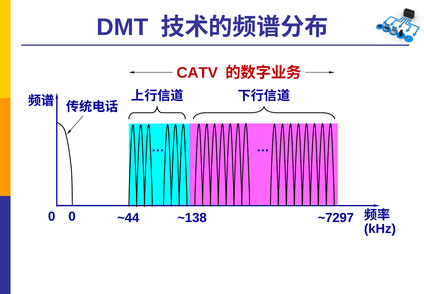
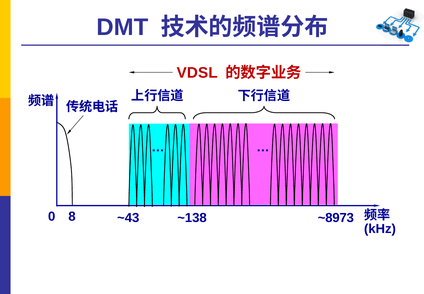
CATV: CATV -> VDSL (197, 73)
0 0: 0 -> 8 (72, 216)
~44: ~44 -> ~43 (128, 217)
~7297: ~7297 -> ~8973 (336, 217)
